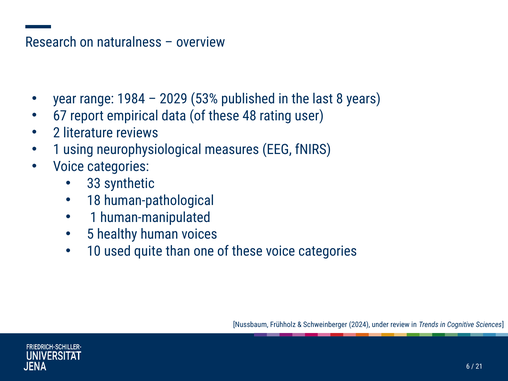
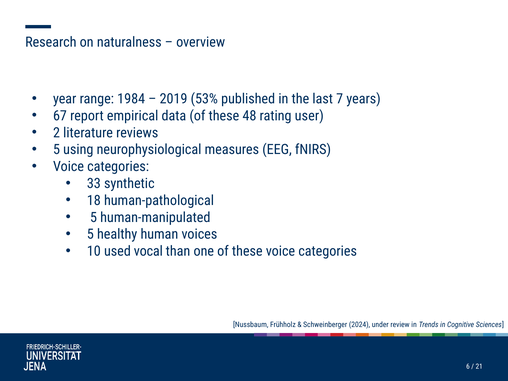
2029: 2029 -> 2019 (174, 99)
8: 8 -> 7 (340, 99)
1: 1 -> 5 (56, 150)
1: 1 -> 5 (94, 217)
quite: quite -> vocal (148, 251)
